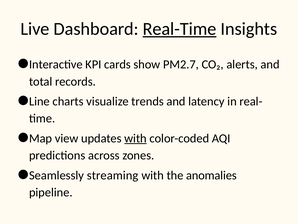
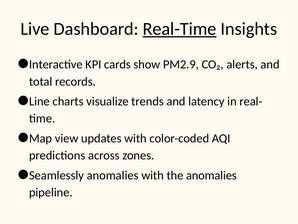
PM2.7: PM2.7 -> PM2.9 (181, 64)
with underline: present -> none (136, 138)
Seamlessly streaming: streaming -> anomalies (113, 175)
